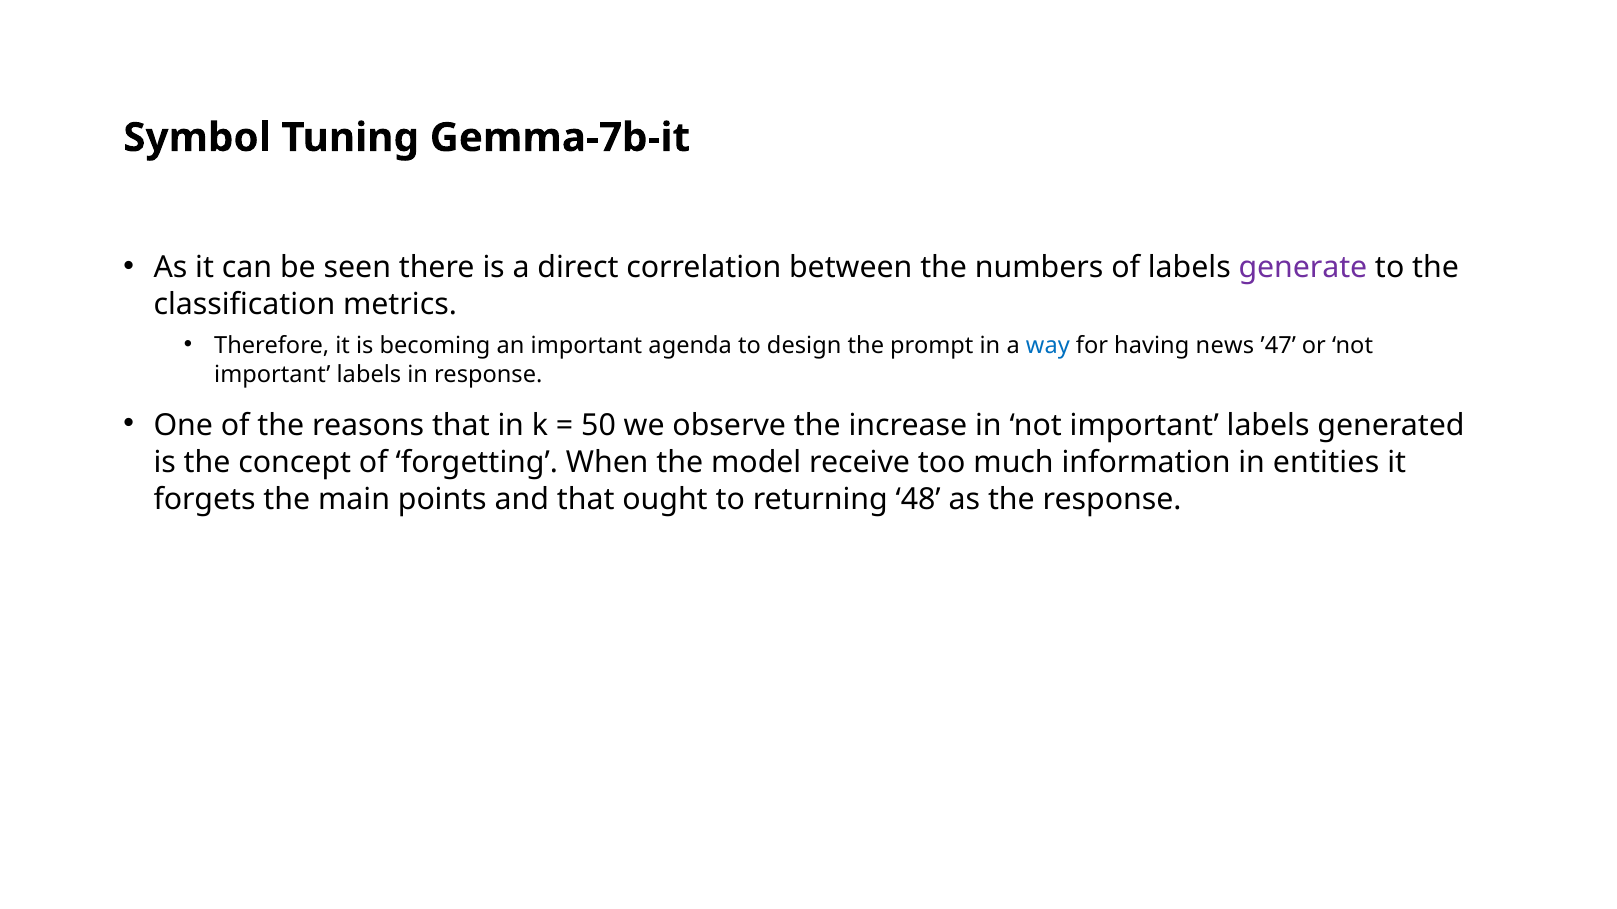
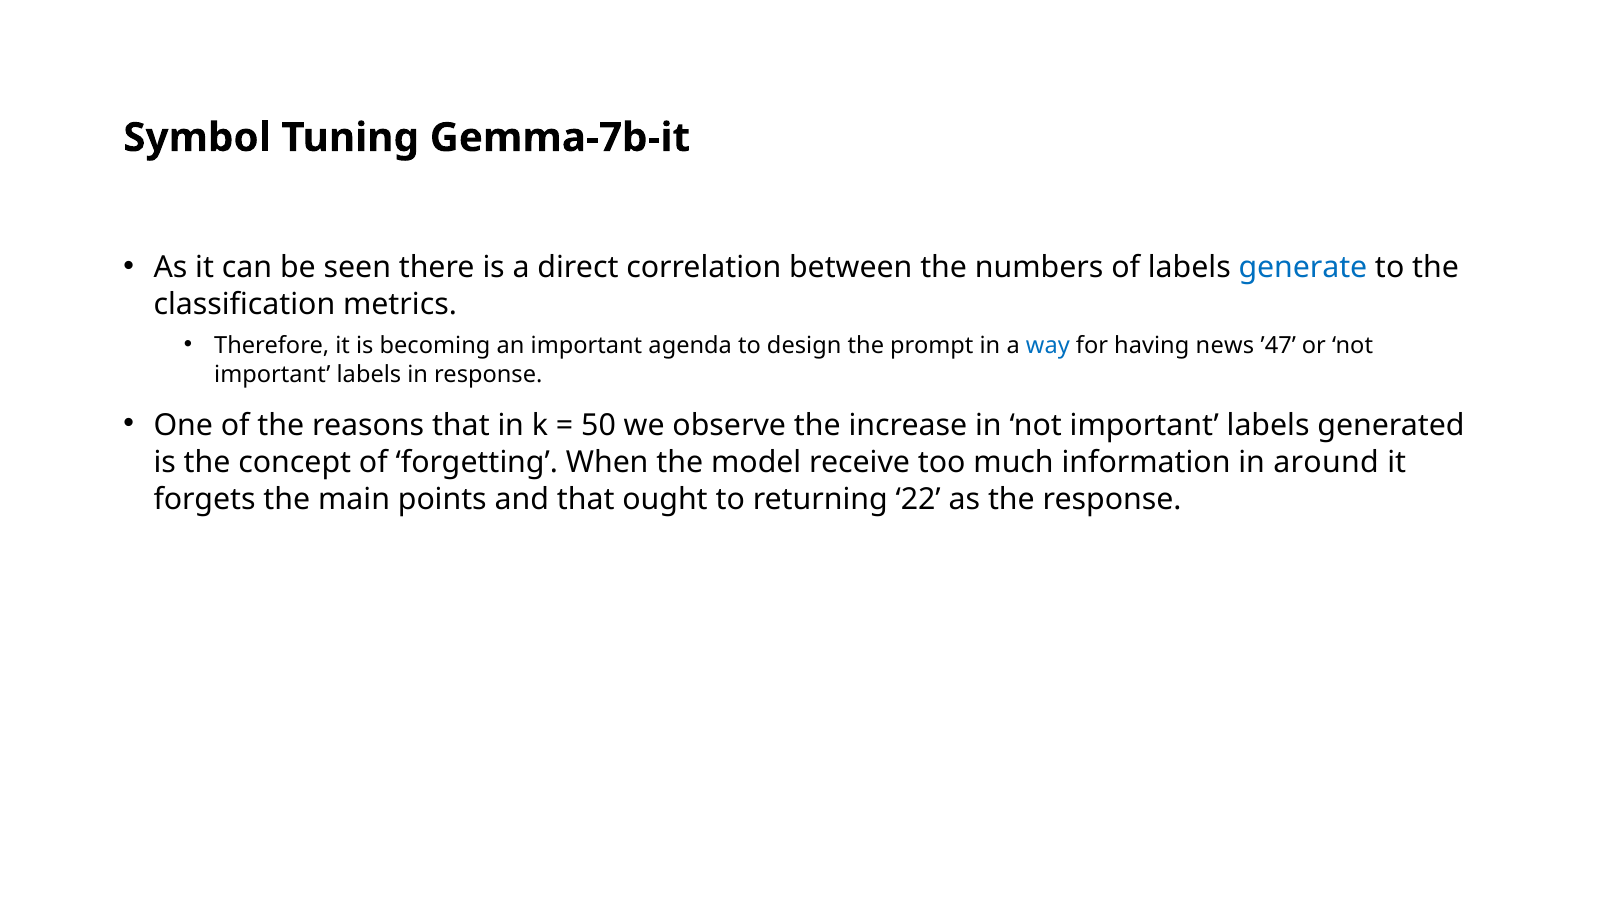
generate colour: purple -> blue (1303, 268)
entities: entities -> around (1326, 462)
48: 48 -> 22 (918, 500)
